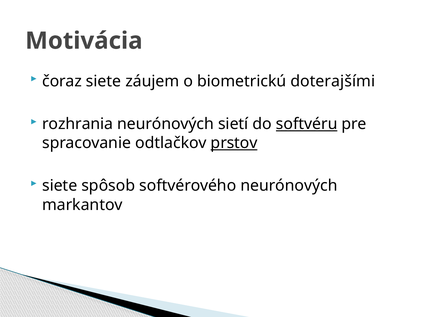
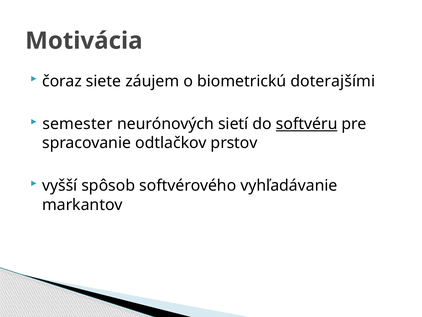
rozhrania: rozhrania -> semester (78, 124)
prstov underline: present -> none (234, 143)
siete: siete -> vyšší (60, 185)
softvérového neurónových: neurónových -> vyhľadávanie (289, 185)
